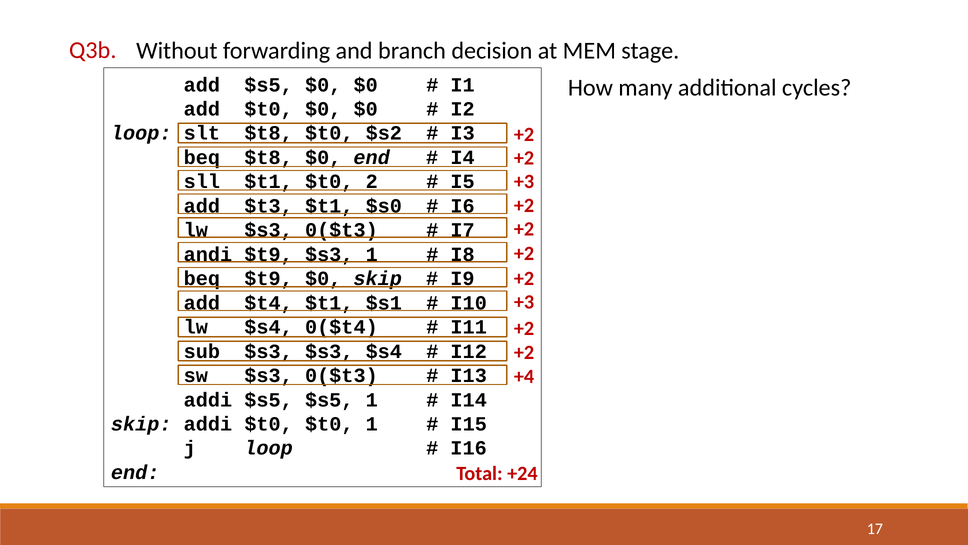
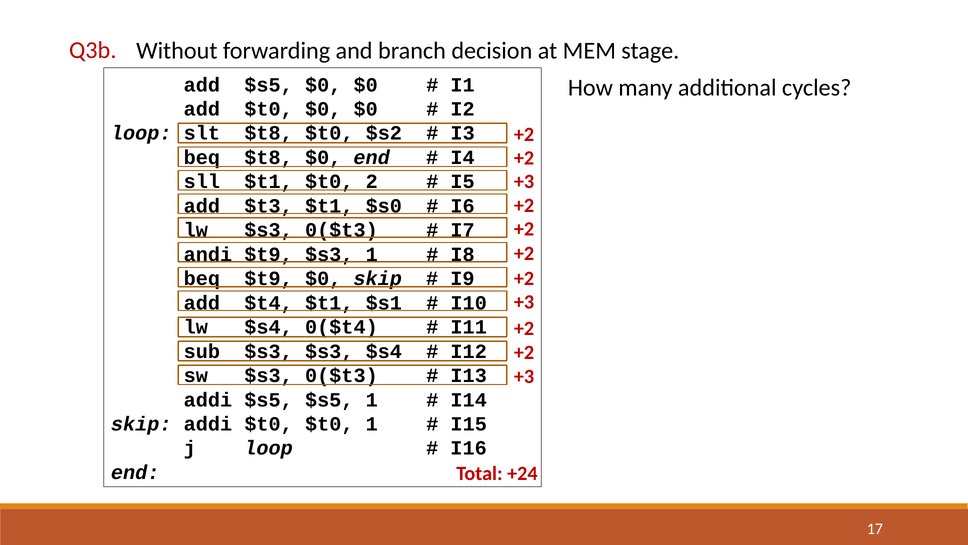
+4: +4 -> +3 (524, 376)
